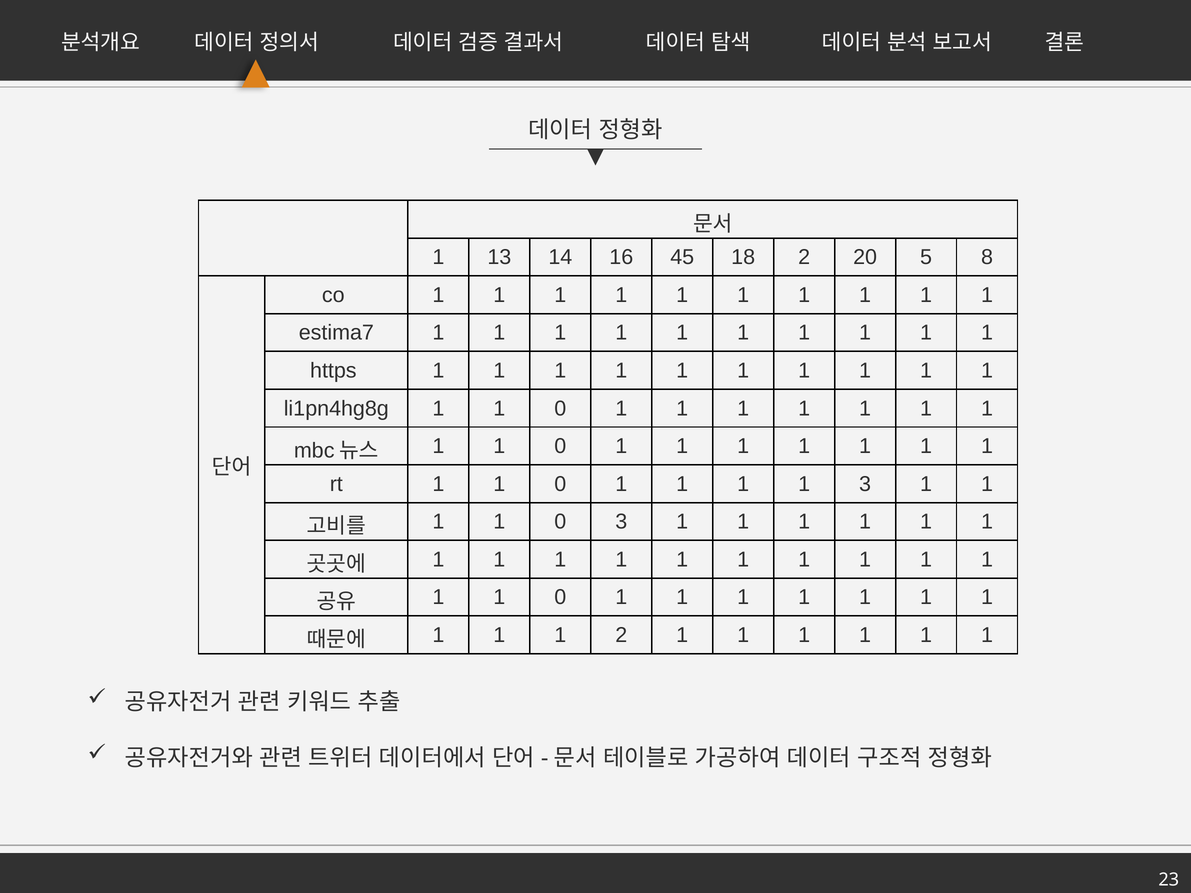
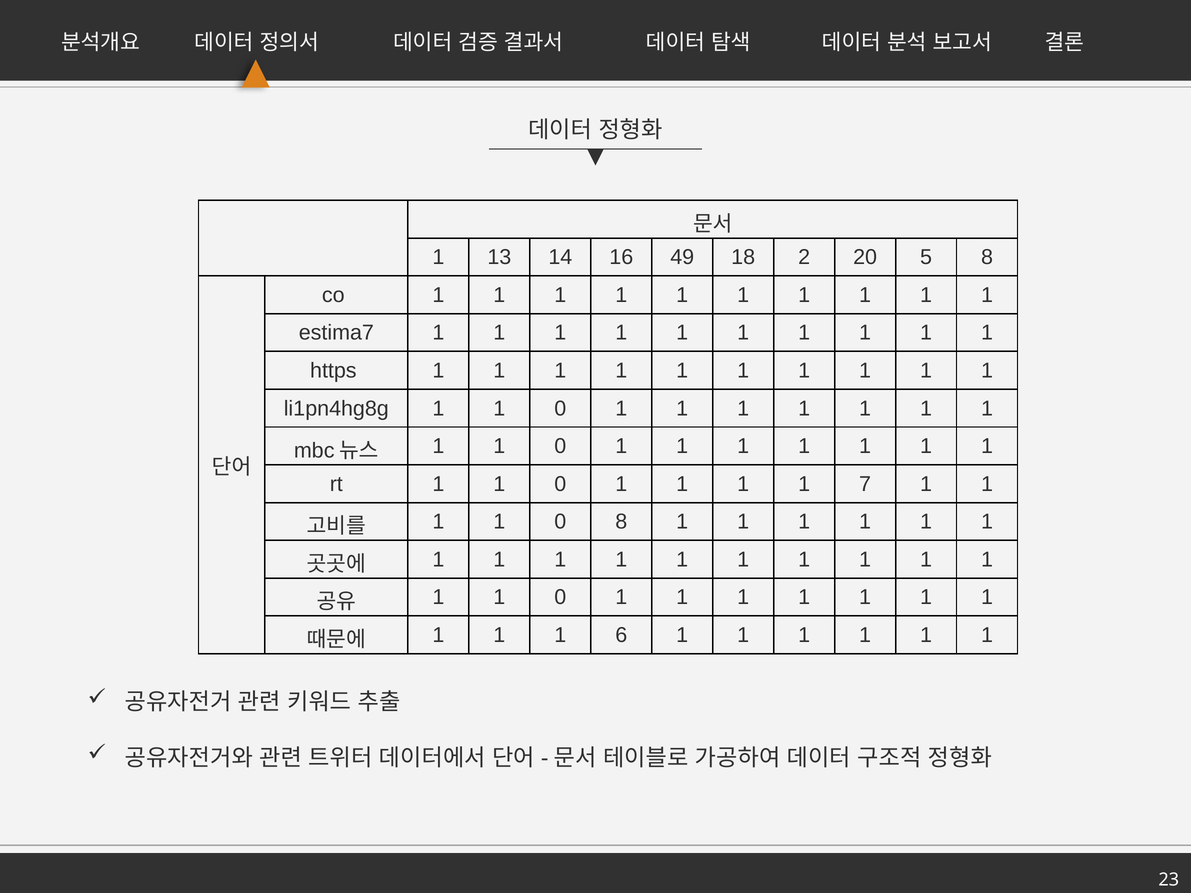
45: 45 -> 49 (682, 257)
1 3: 3 -> 7 (865, 484)
0 3: 3 -> 8 (621, 522)
1 2: 2 -> 6 (621, 635)
